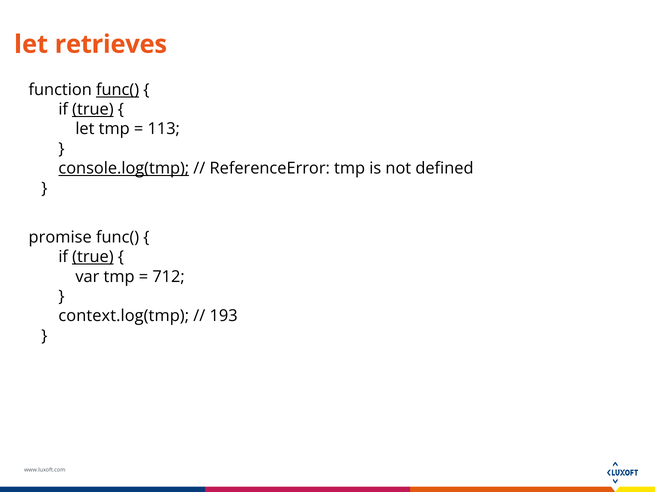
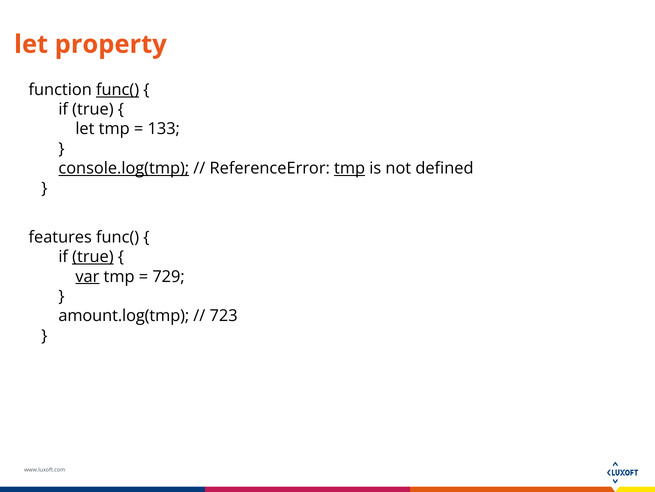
retrieves: retrieves -> property (111, 44)
true underline: present -> none (93, 109)
113: 113 -> 133 (164, 129)
tmp underline: none -> present (350, 168)
promise: promise -> features (60, 237)
var underline: none -> present (87, 276)
712: 712 -> 729 (169, 276)
context.log(tmp: context.log(tmp -> amount.log(tmp (124, 316)
193: 193 -> 723 (224, 316)
